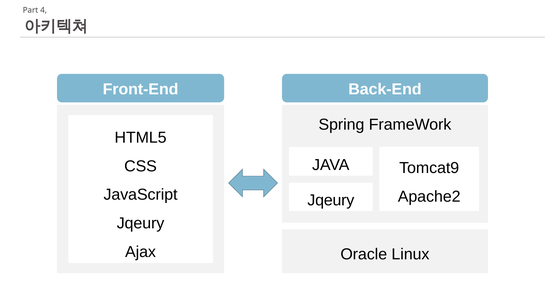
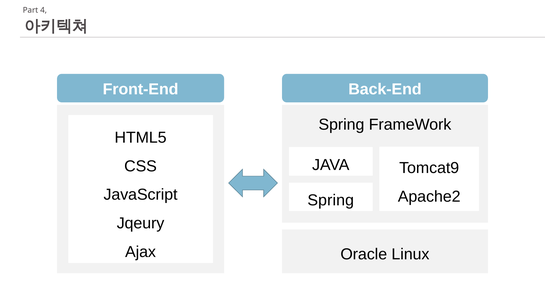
Jqeury: Jqeury -> Spring (331, 201)
